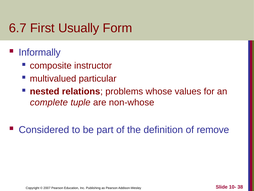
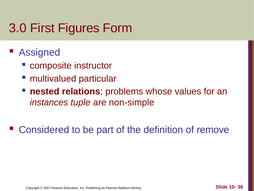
6.7: 6.7 -> 3.0 (18, 28)
Usually: Usually -> Figures (79, 28)
Informally: Informally -> Assigned (39, 52)
complete: complete -> instances (49, 102)
non-whose: non-whose -> non-simple (132, 102)
